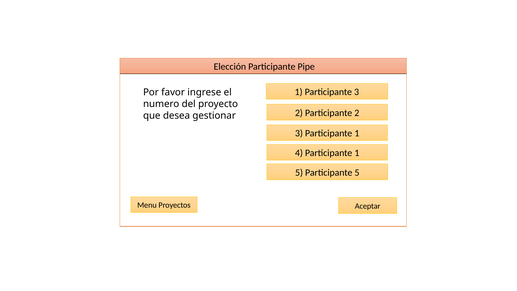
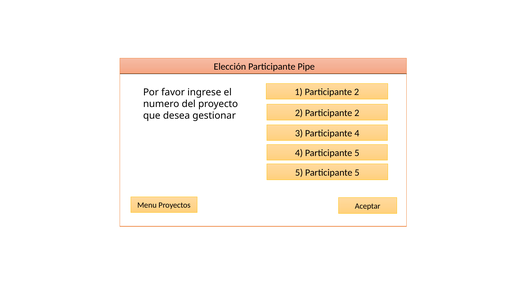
1 Participante 3: 3 -> 2 (357, 92)
3 Participante 1: 1 -> 4 (357, 133)
4 Participante 1: 1 -> 5 (357, 153)
